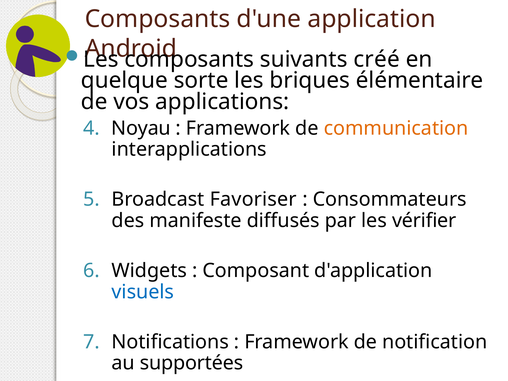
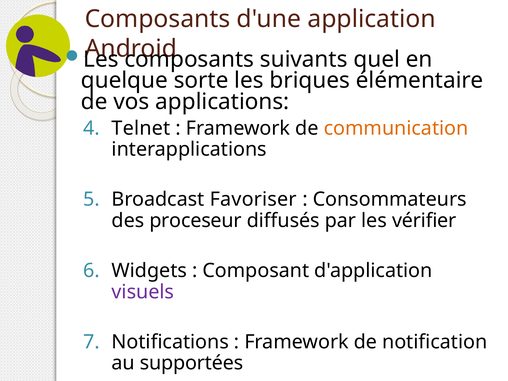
créé: créé -> quel (377, 59)
Noyau: Noyau -> Telnet (141, 128)
manifeste: manifeste -> proceseur (196, 221)
visuels colour: blue -> purple (143, 292)
